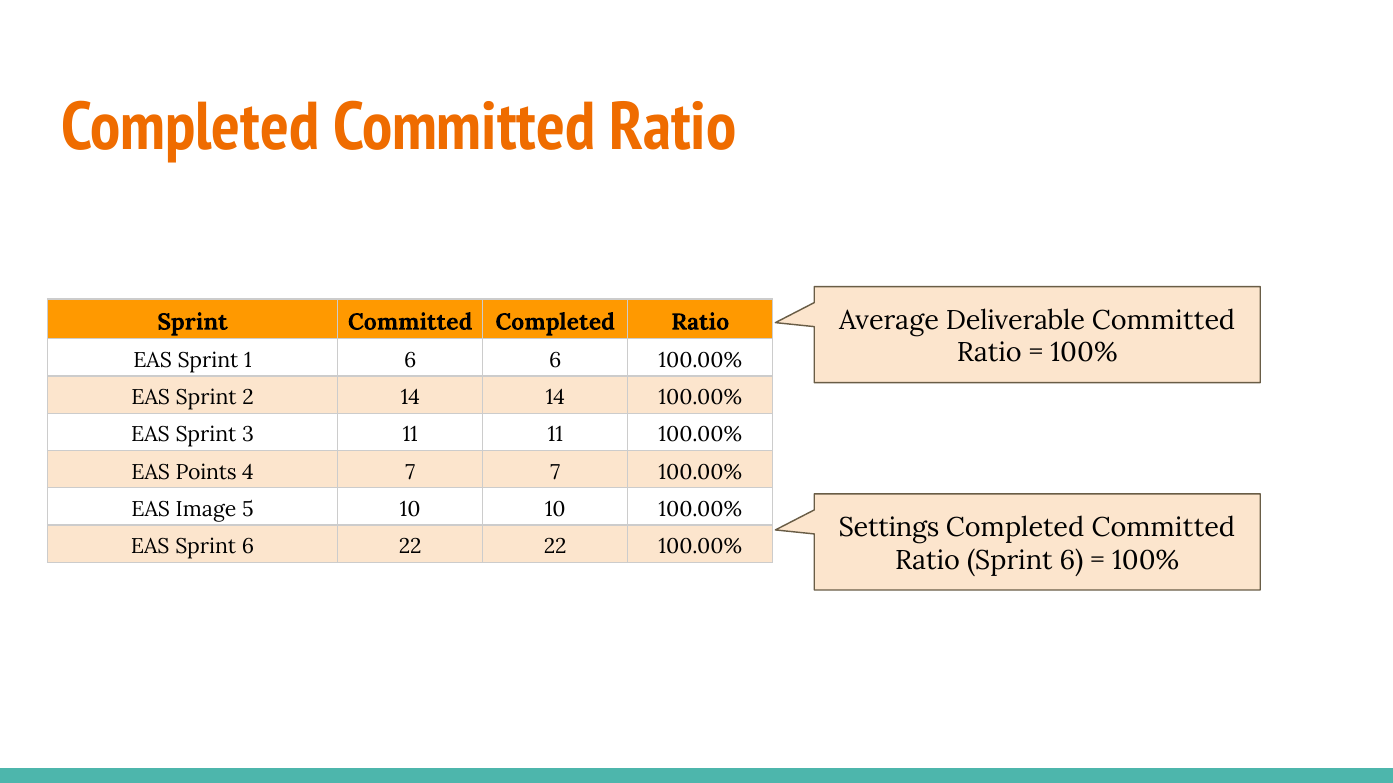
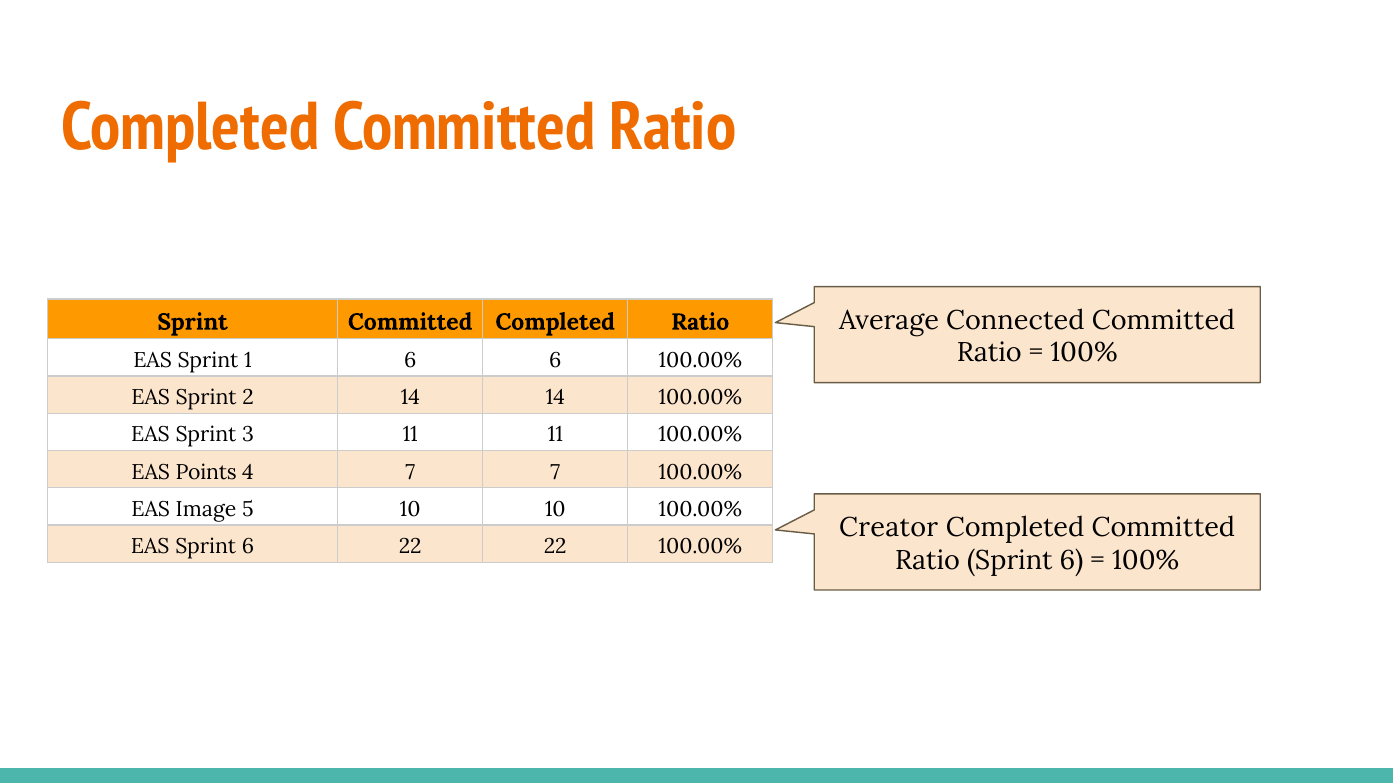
Deliverable: Deliverable -> Connected (1015, 320)
Settings: Settings -> Creator (889, 528)
